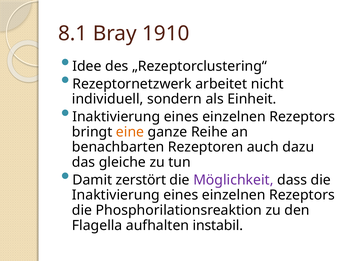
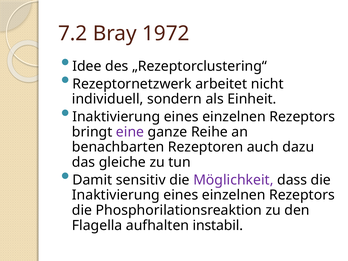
8.1: 8.1 -> 7.2 (73, 34)
1910: 1910 -> 1972 (166, 34)
eine colour: orange -> purple (130, 132)
zerstört: zerstört -> sensitiv (141, 180)
